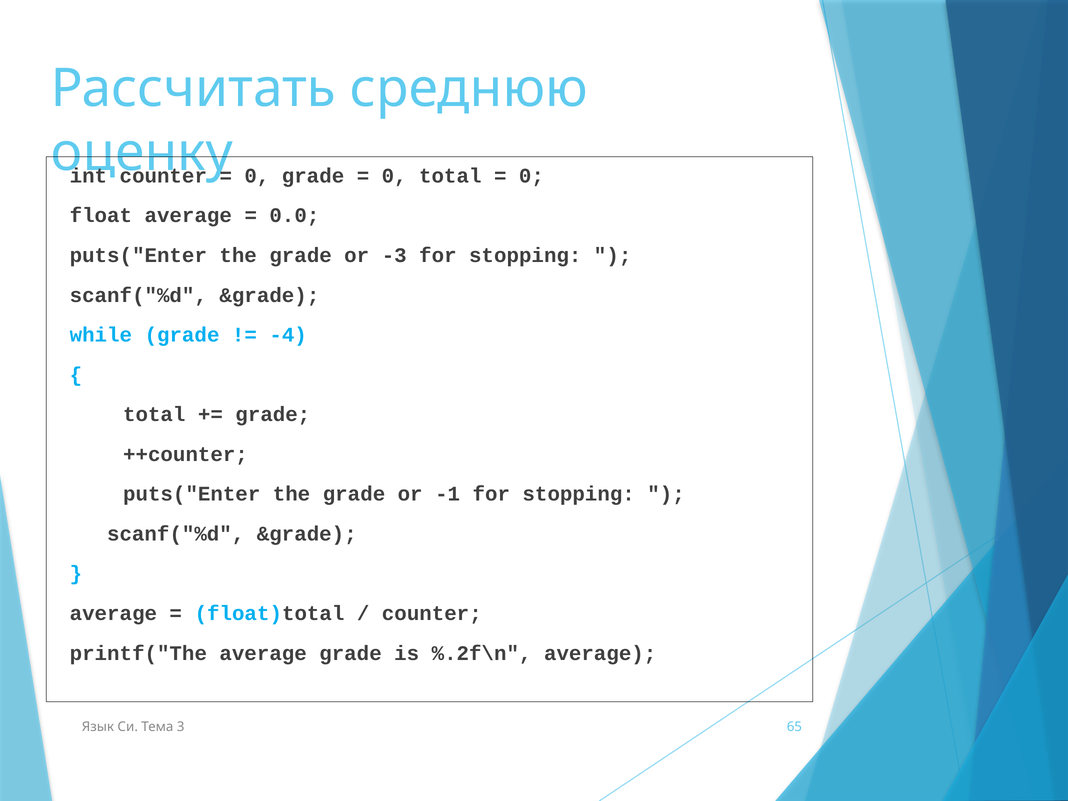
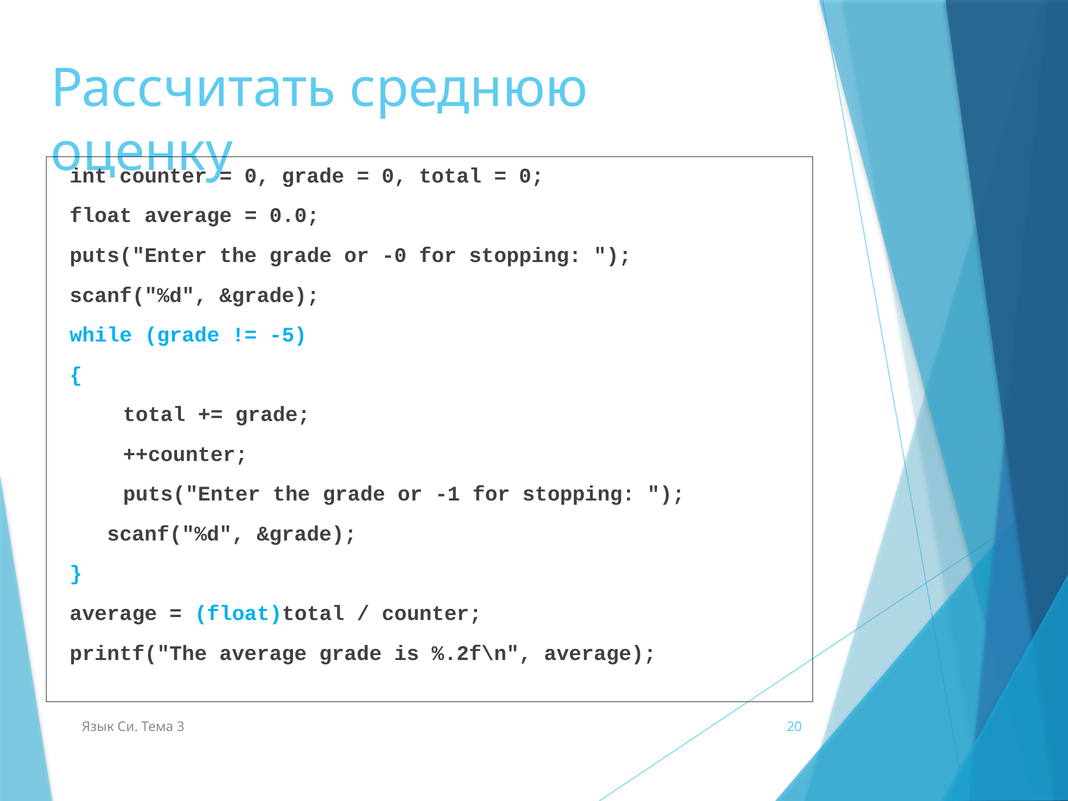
-3: -3 -> -0 (394, 255)
-4: -4 -> -5 (288, 335)
65: 65 -> 20 (794, 727)
